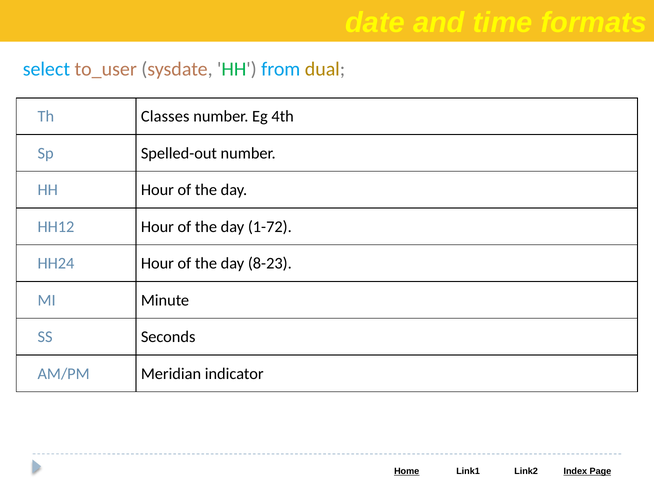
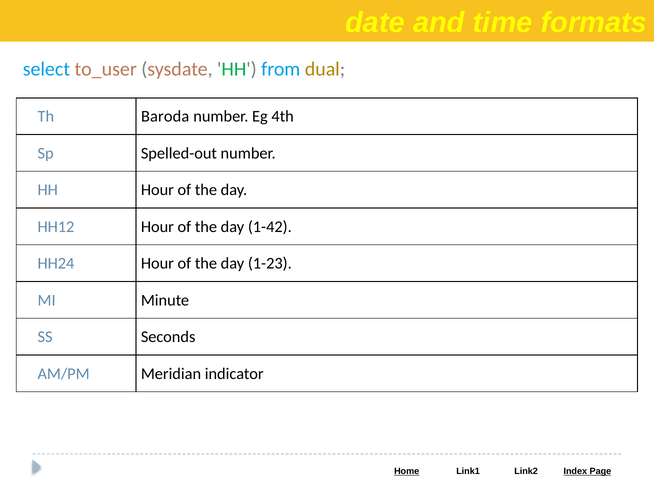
Classes: Classes -> Baroda (165, 117)
1-72: 1-72 -> 1-42 (270, 227)
8-23: 8-23 -> 1-23 (270, 264)
